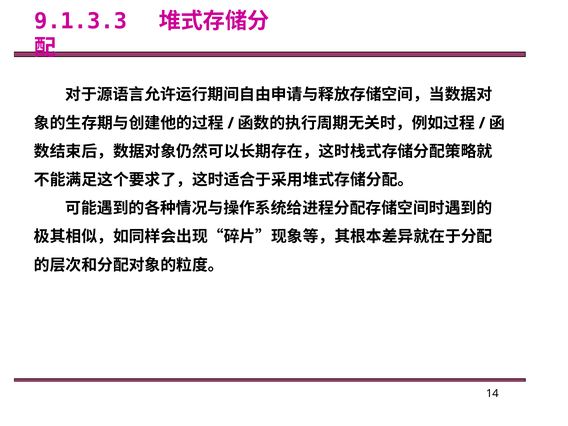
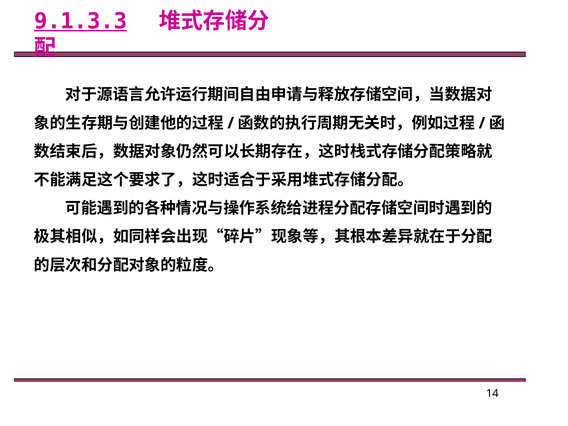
9.1.3.3 underline: none -> present (81, 21)
